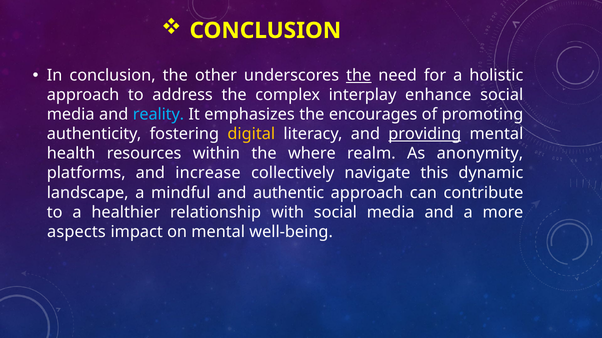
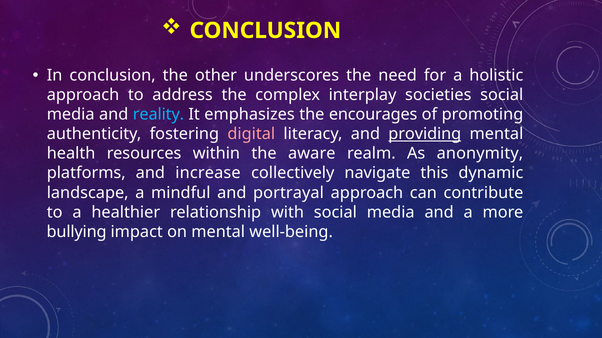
the underline: present -> none (359, 76)
enhance: enhance -> societies (438, 95)
digital colour: yellow -> pink (251, 134)
where: where -> aware (312, 154)
authentic: authentic -> portrayal (289, 193)
aspects: aspects -> bullying (77, 232)
